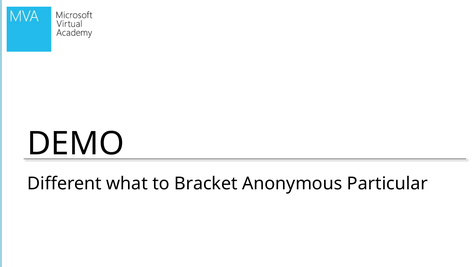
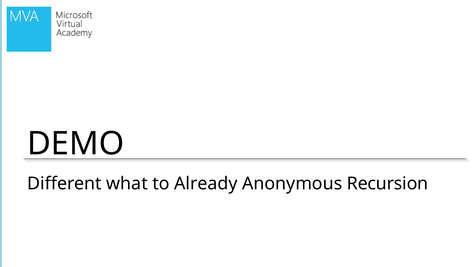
Bracket: Bracket -> Already (206, 184)
Particular: Particular -> Recursion (388, 184)
